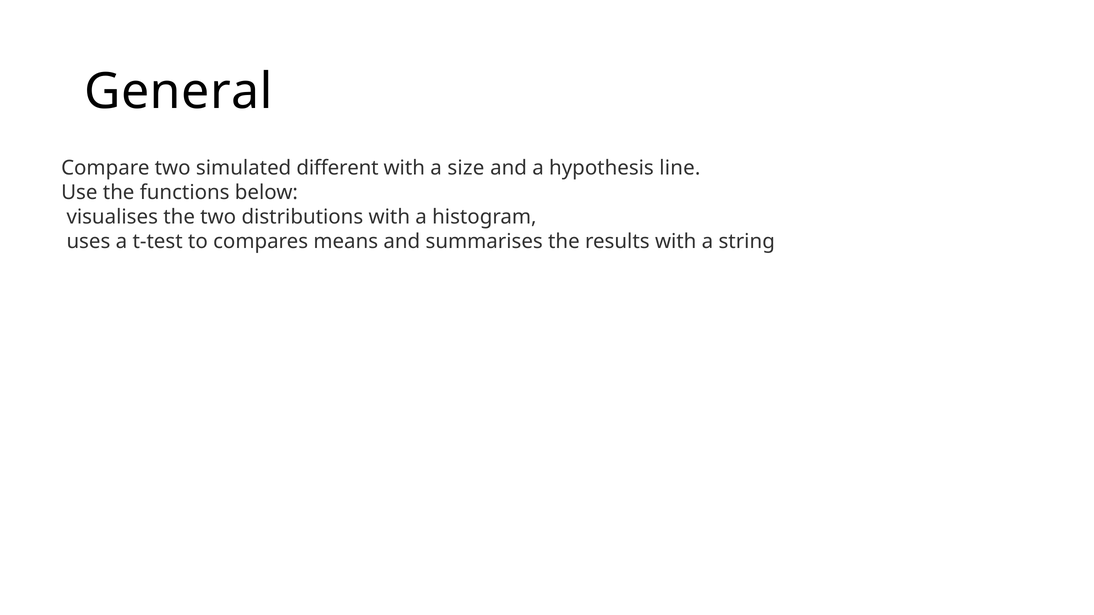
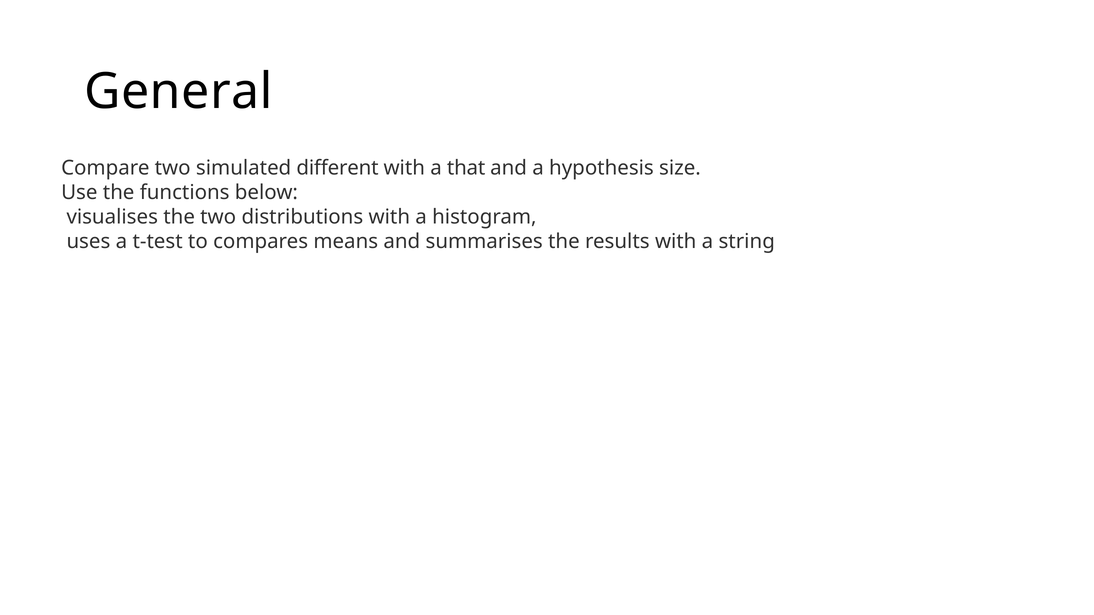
size: size -> that (466, 168)
line: line -> size (680, 168)
